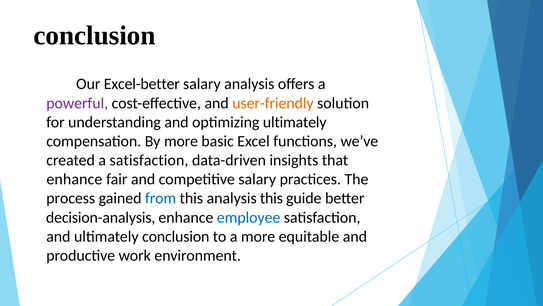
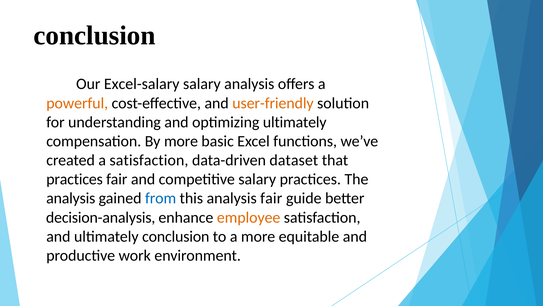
Excel-better: Excel-better -> Excel-salary (142, 84)
powerful colour: purple -> orange (77, 103)
insights: insights -> dataset (294, 160)
enhance: enhance -> practices (75, 179)
process: process -> analysis (71, 198)
analysis this: this -> fair (271, 198)
employee colour: blue -> orange (249, 217)
